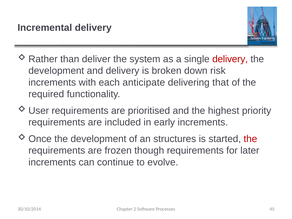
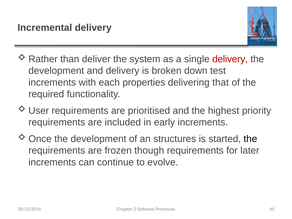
risk: risk -> test (218, 71)
anticipate: anticipate -> properties (144, 82)
the colour: red -> black (250, 139)
